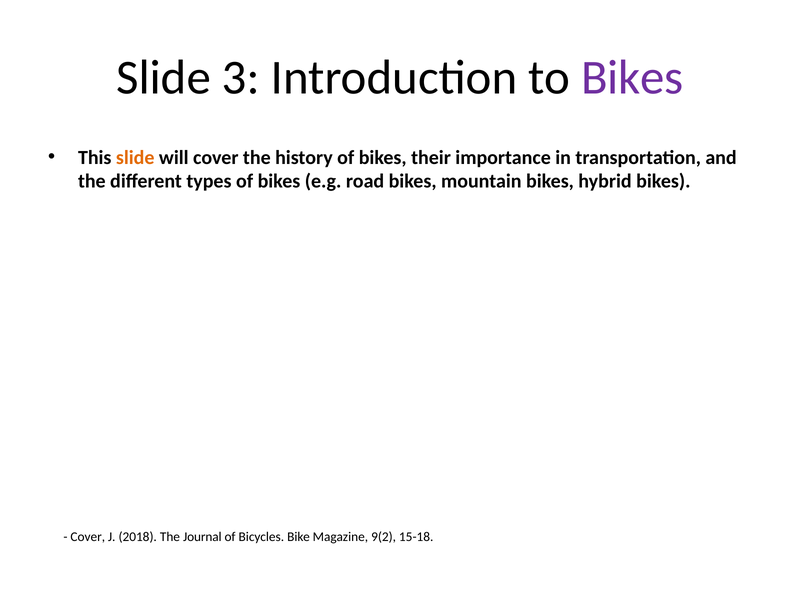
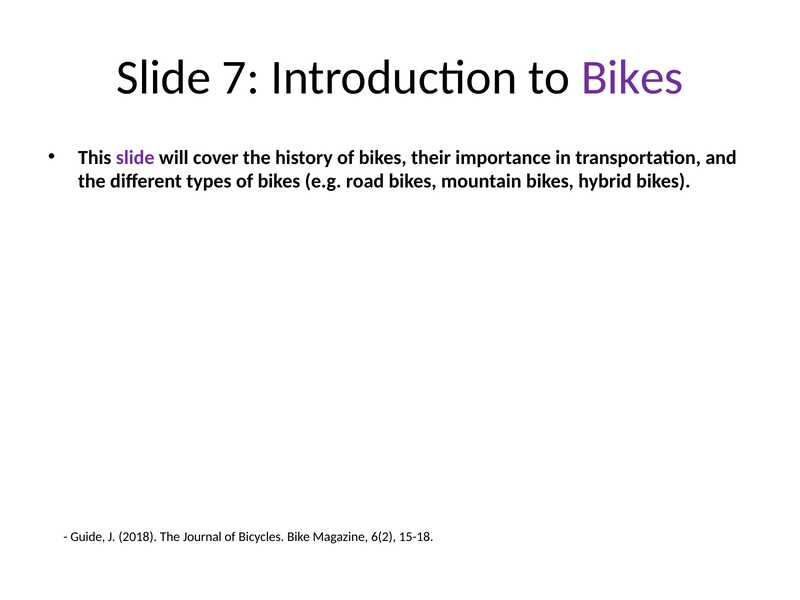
3: 3 -> 7 (241, 77)
slide colour: orange -> purple (135, 157)
Cover: Cover -> Guide (88, 537)
9(2: 9(2 -> 6(2 (384, 537)
